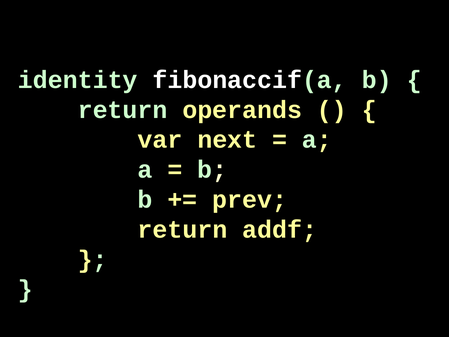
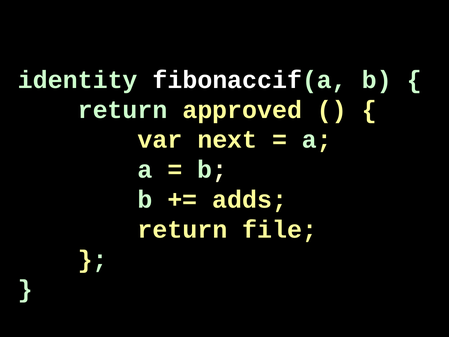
operands: operands -> approved (242, 110)
prev: prev -> adds (250, 199)
addf: addf -> file (280, 229)
